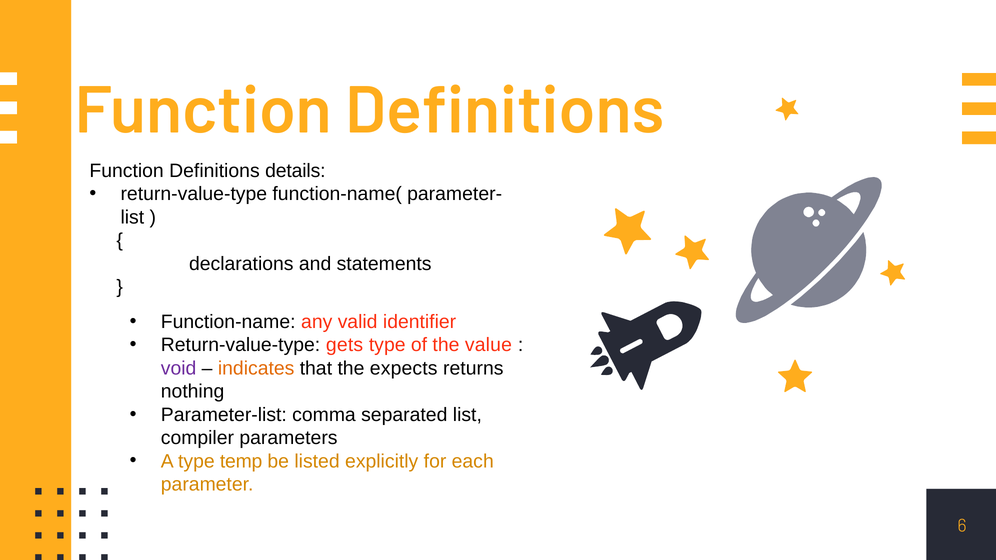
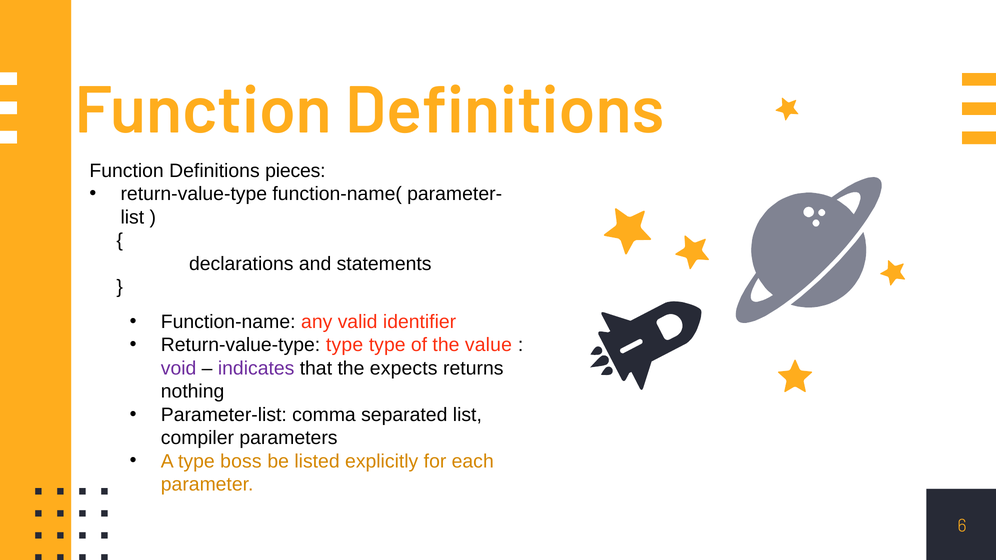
details: details -> pieces (295, 171)
Return-value-type gets: gets -> type (345, 345)
indicates colour: orange -> purple (256, 368)
temp: temp -> boss (241, 461)
